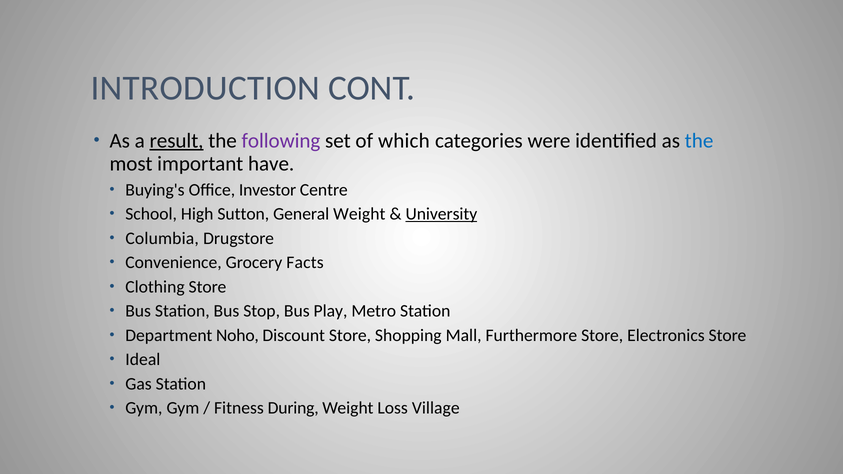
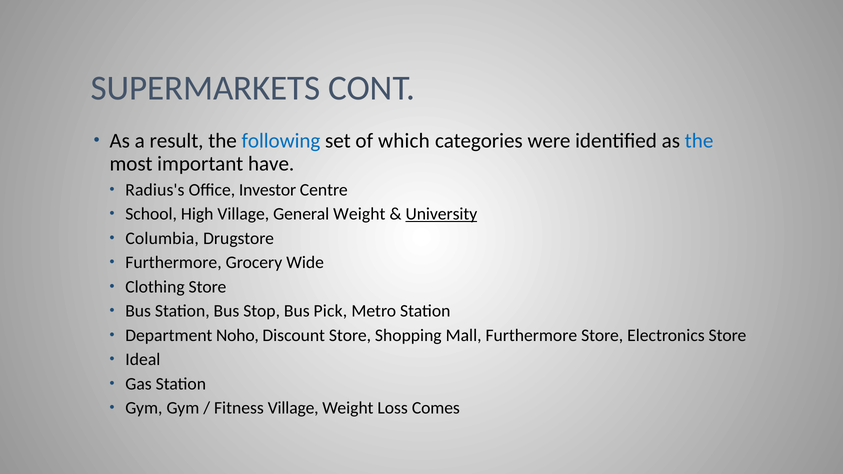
INTRODUCTION: INTRODUCTION -> SUPERMARKETS (206, 88)
result underline: present -> none (177, 141)
following colour: purple -> blue (281, 141)
Buying's: Buying's -> Radius's (155, 190)
High Sutton: Sutton -> Village (243, 214)
Convenience: Convenience -> Furthermore (173, 263)
Facts: Facts -> Wide (305, 263)
Play: Play -> Pick (330, 311)
Fitness During: During -> Village (293, 408)
Village: Village -> Comes (436, 408)
